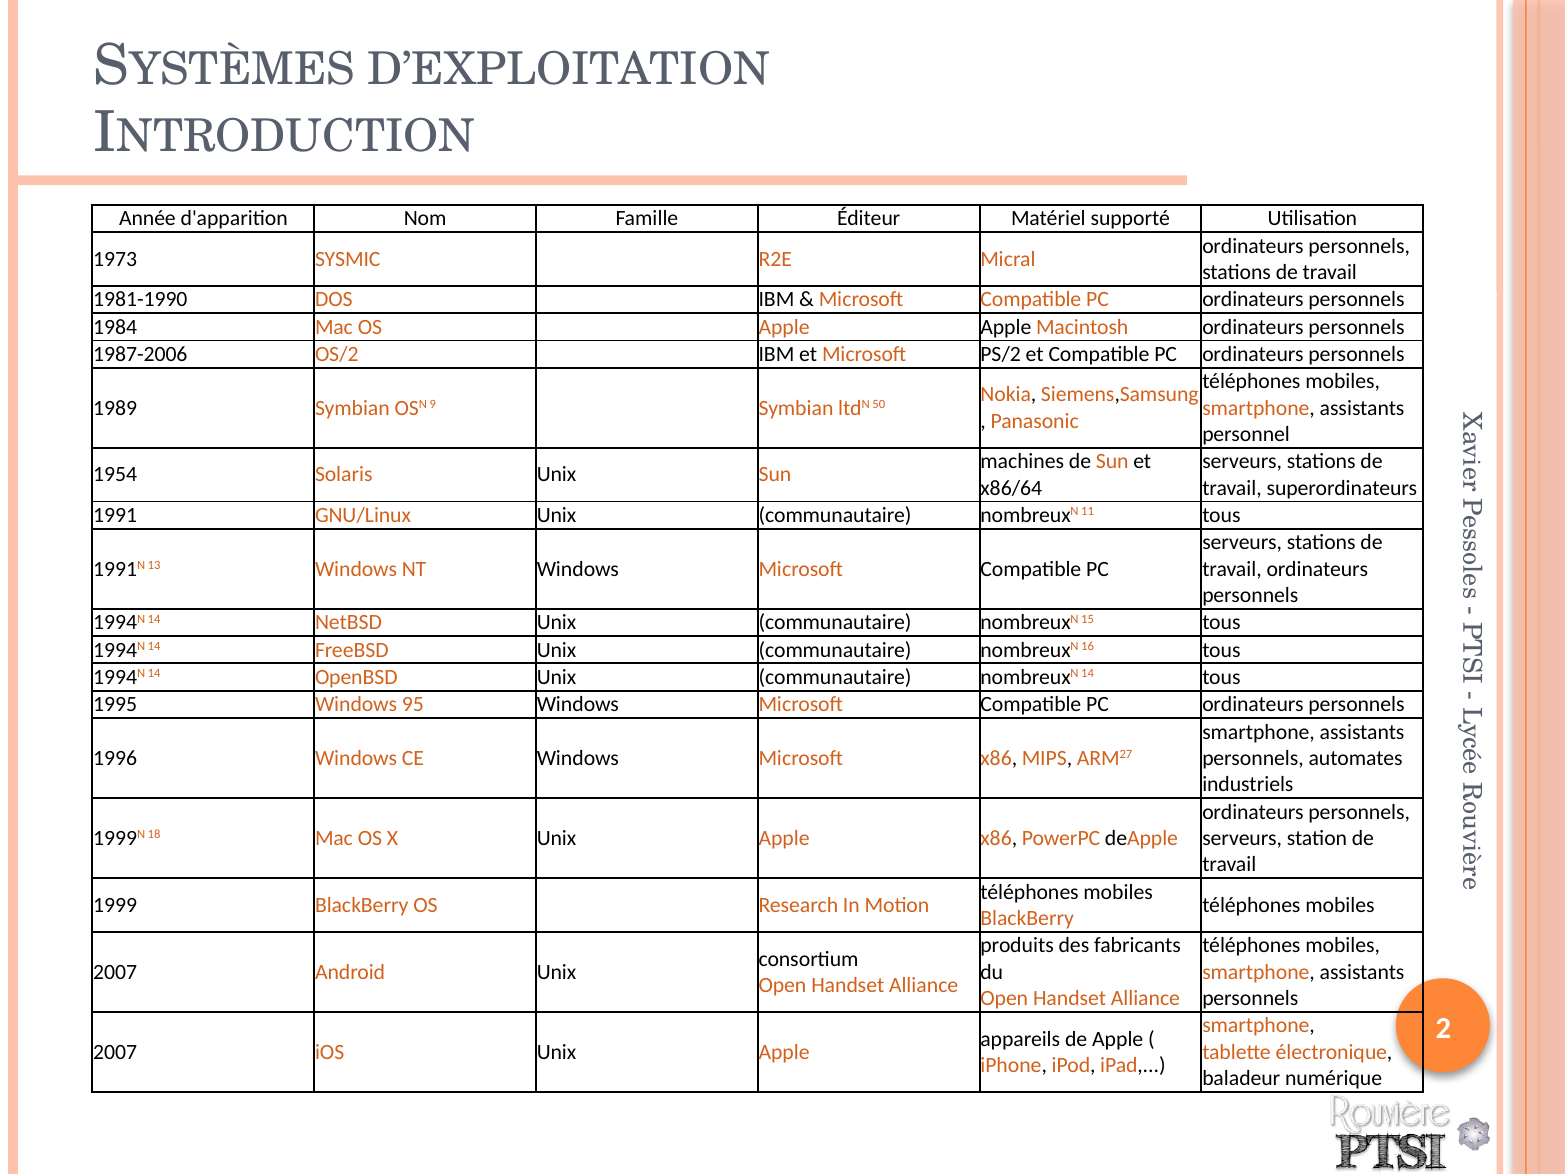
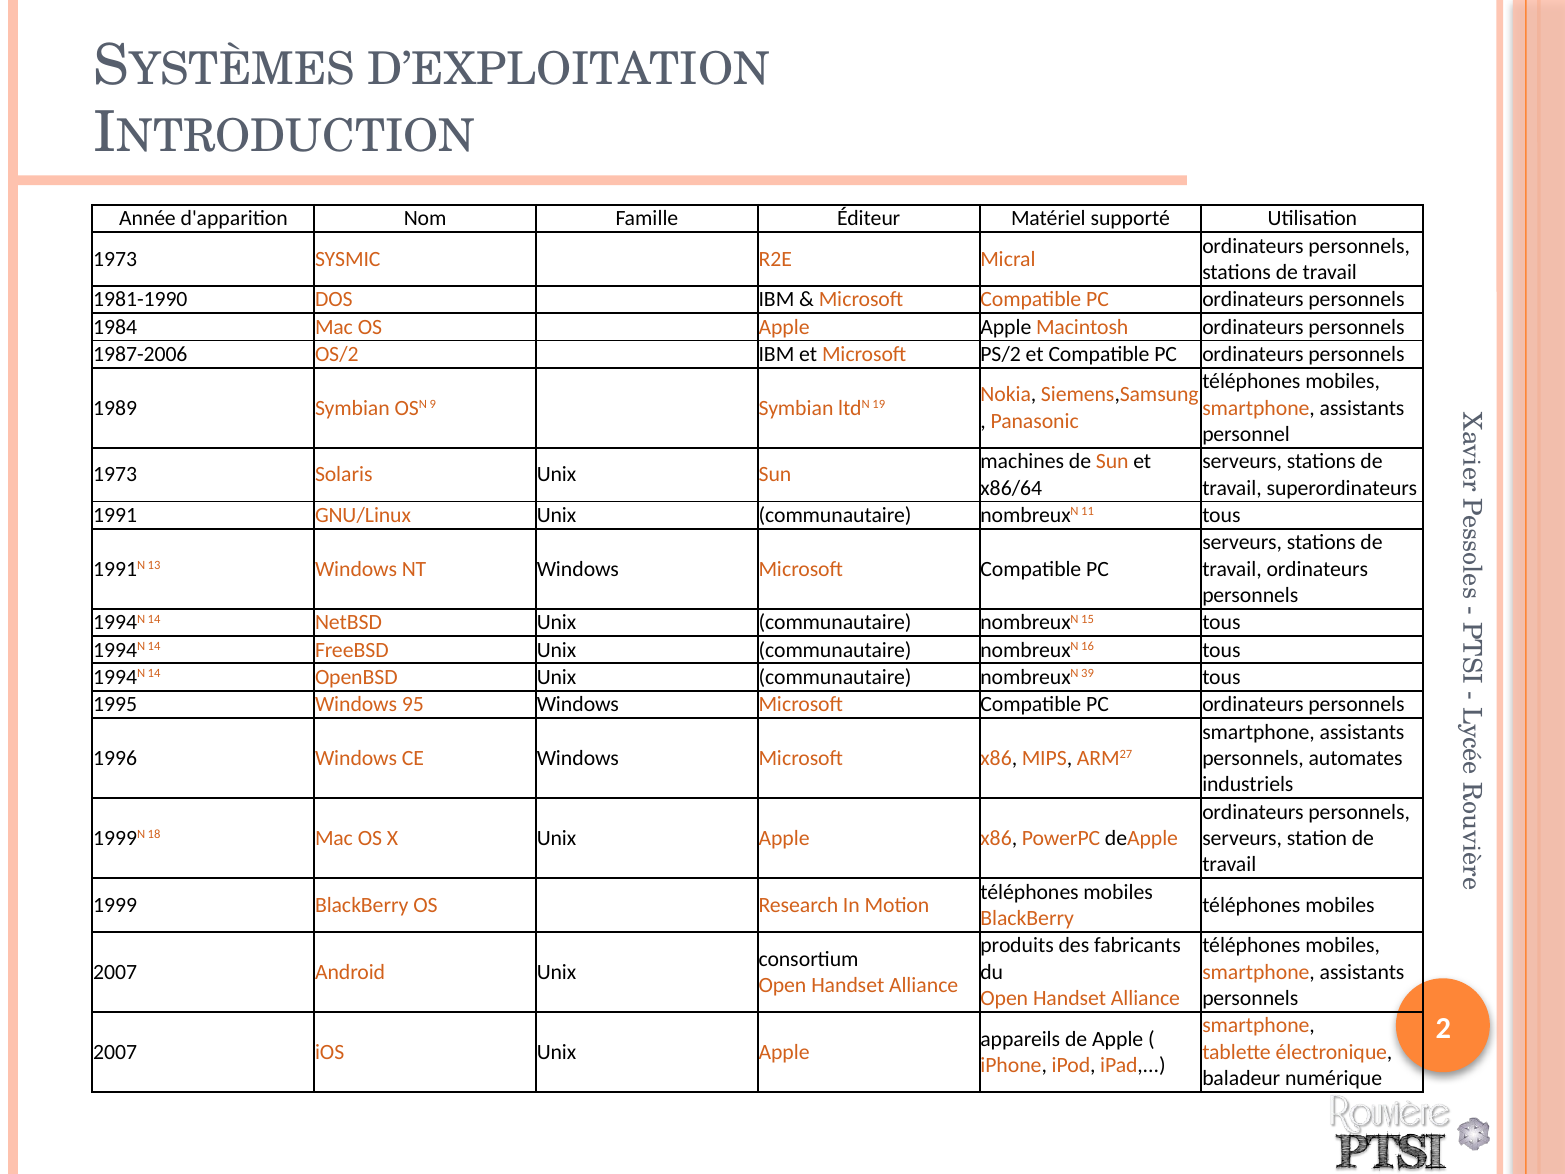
50: 50 -> 19 (879, 404)
1954: 1954 -> 1973 (115, 475)
nombreuxN 14: 14 -> 39 (1088, 674)
